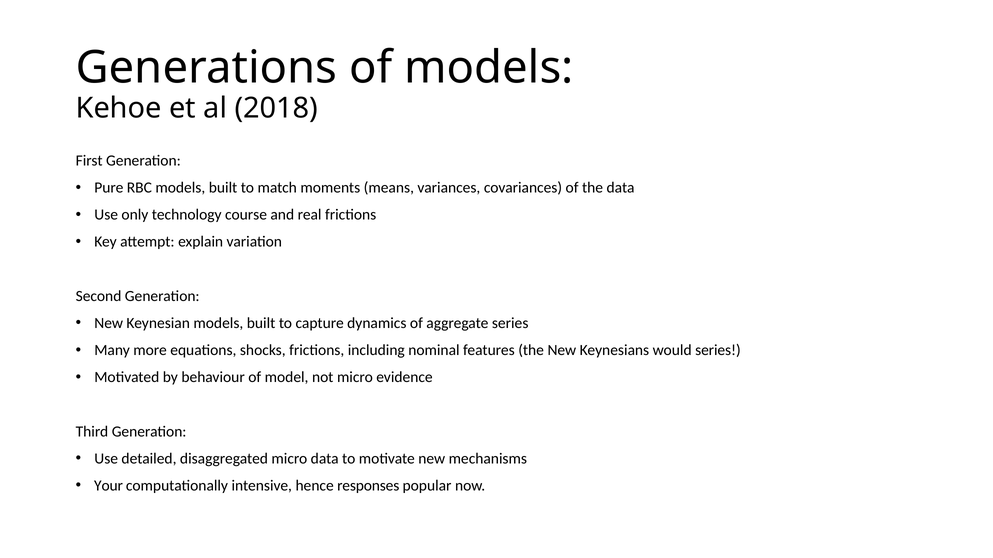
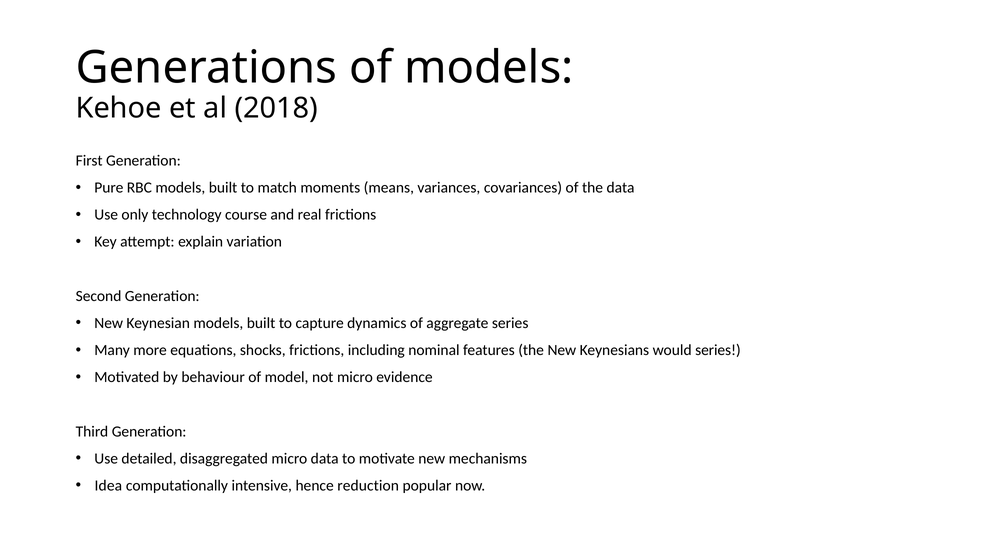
Your: Your -> Idea (108, 486)
responses: responses -> reduction (368, 486)
